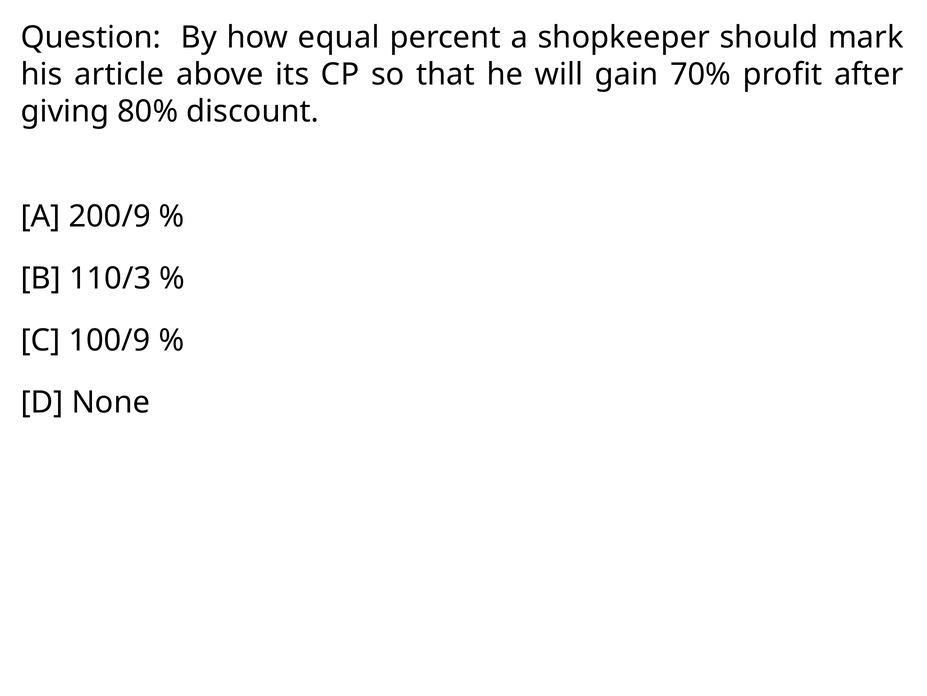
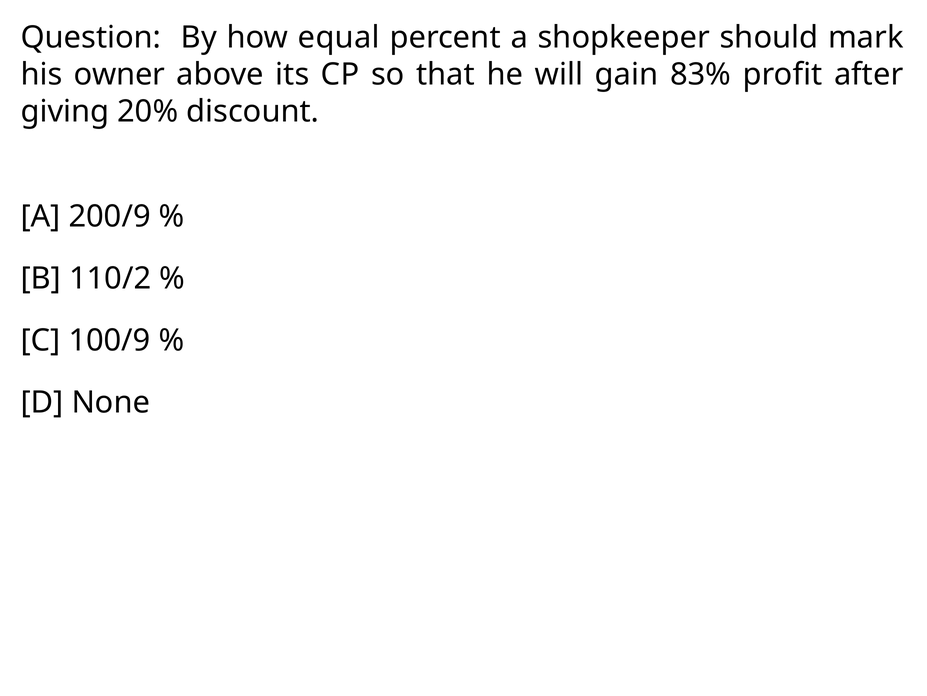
article: article -> owner (119, 74)
70%: 70% -> 83% (701, 74)
80%: 80% -> 20% (148, 111)
110/3: 110/3 -> 110/2 (110, 278)
